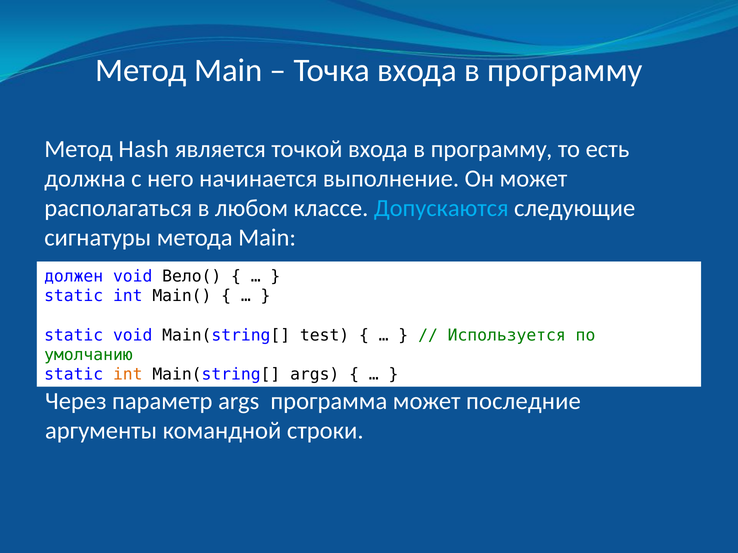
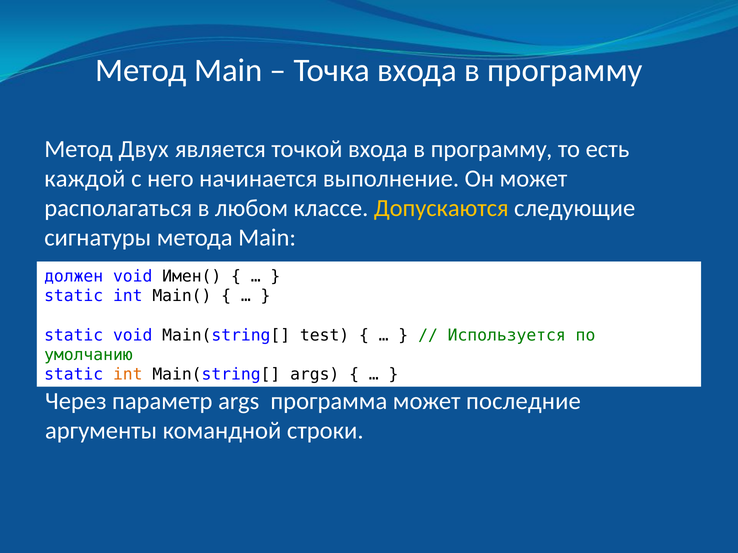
Hash: Hash -> Двух (144, 149)
должна: должна -> каждой (85, 179)
Допускаются colour: light blue -> yellow (441, 208)
Вело(: Вело( -> Имен( (192, 276)
